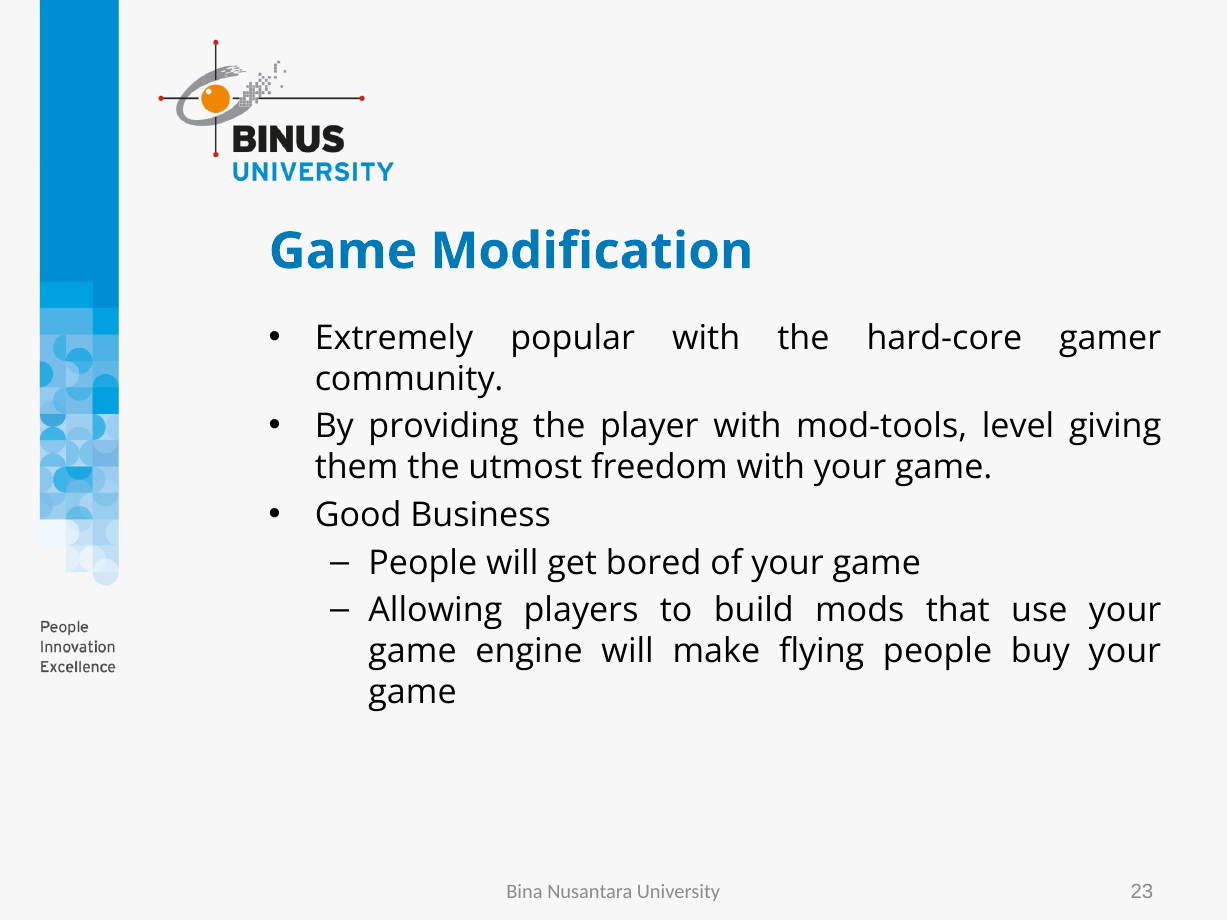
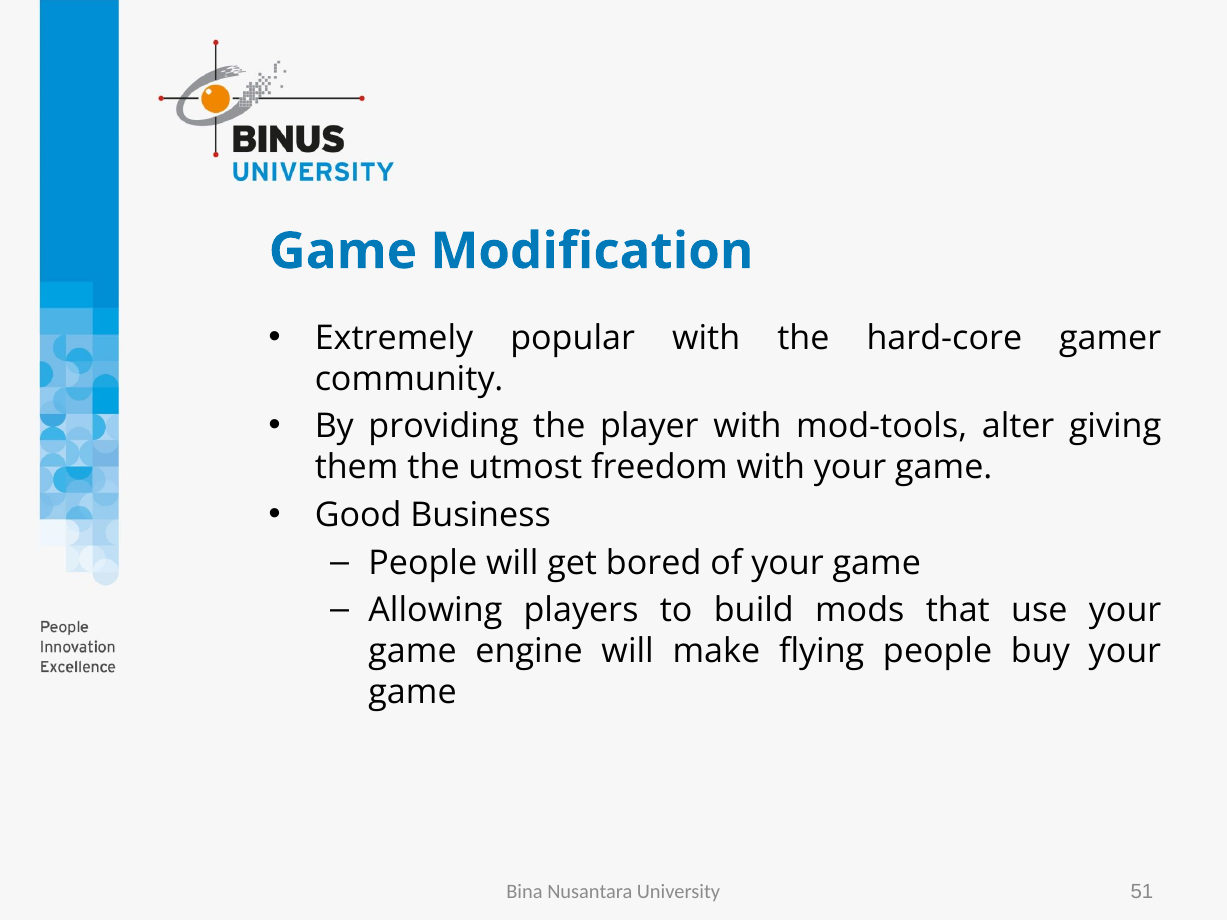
level: level -> alter (1018, 427)
23: 23 -> 51 (1142, 892)
